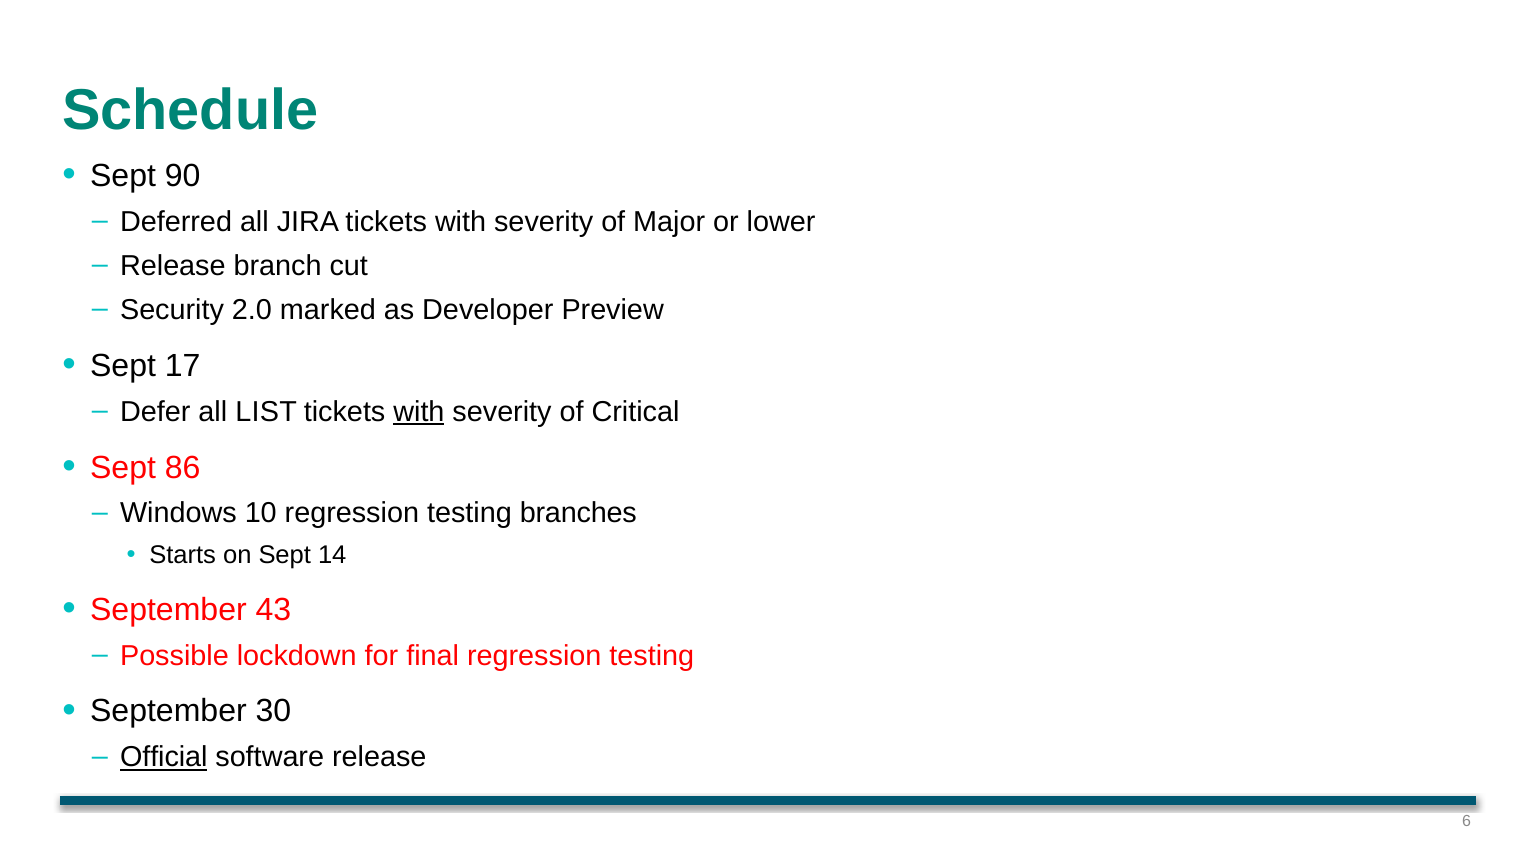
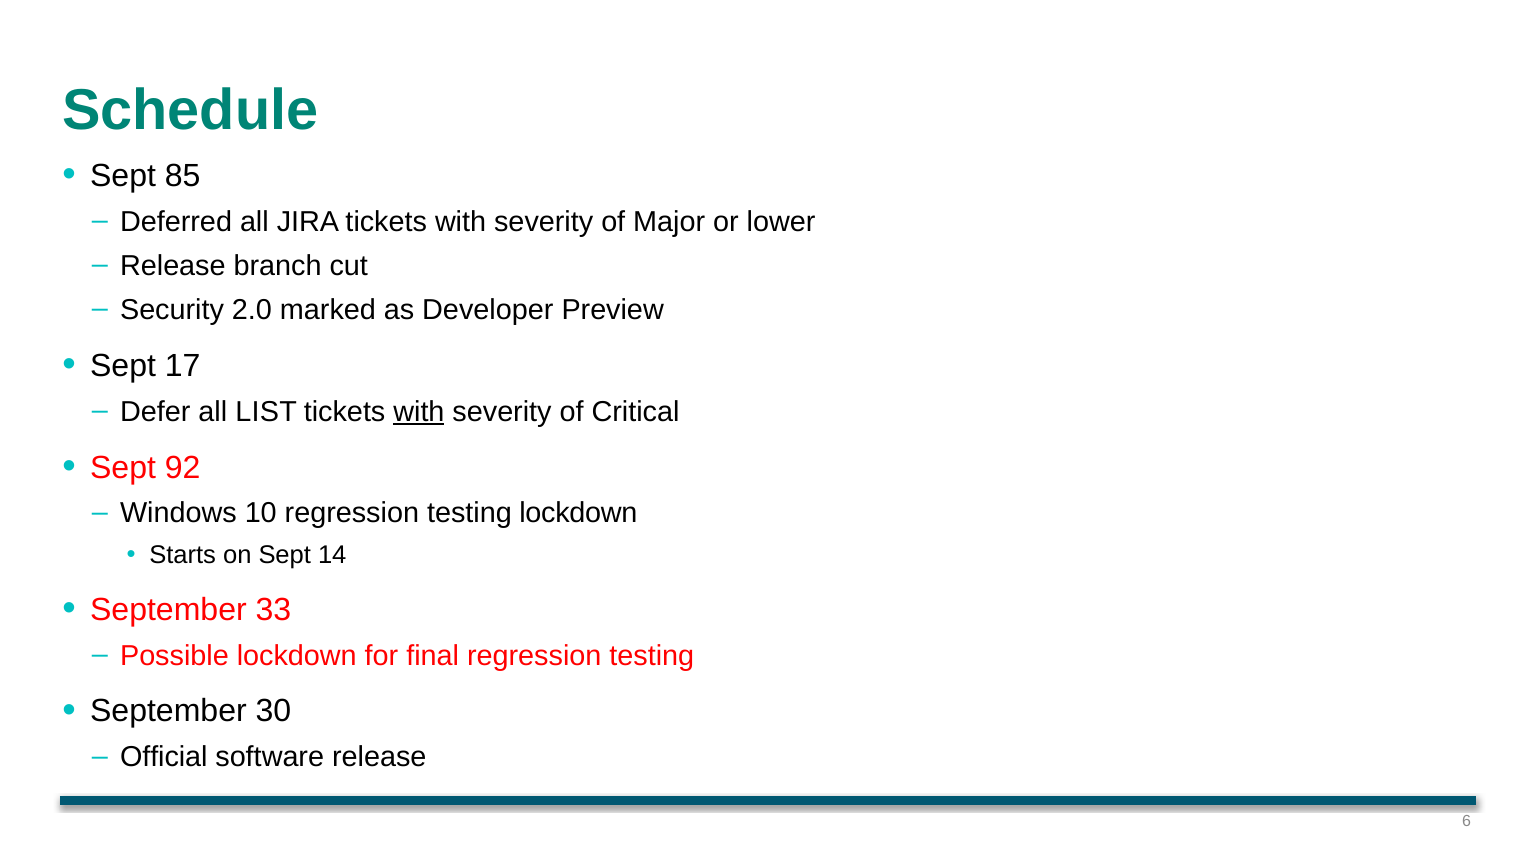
90: 90 -> 85 (183, 176)
86: 86 -> 92 (183, 468)
testing branches: branches -> lockdown (578, 514)
43: 43 -> 33 (273, 610)
Official underline: present -> none (164, 757)
